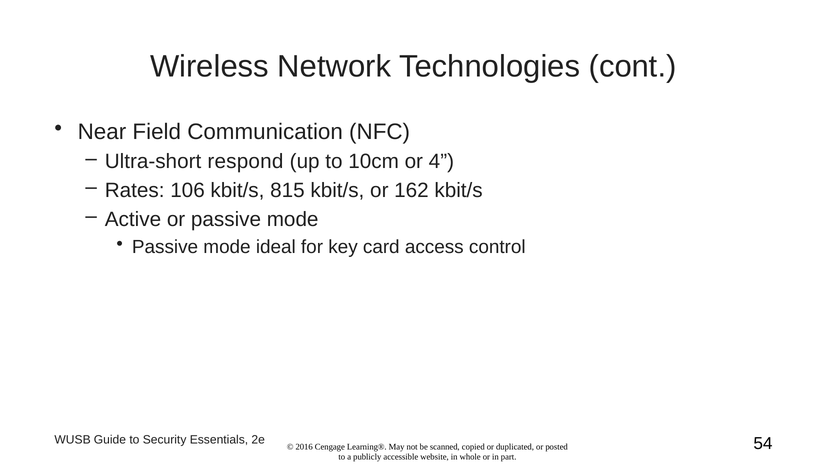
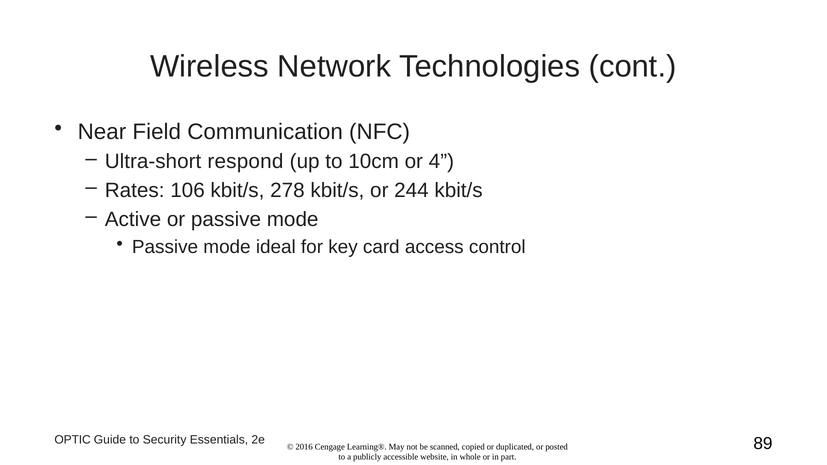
815: 815 -> 278 (287, 191)
162: 162 -> 244 (411, 191)
WUSB: WUSB -> OPTIC (73, 440)
54: 54 -> 89 (763, 444)
